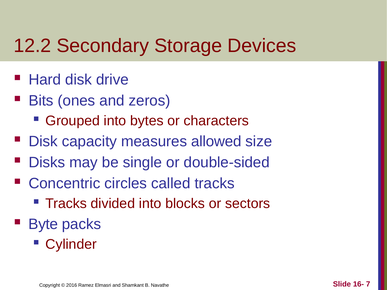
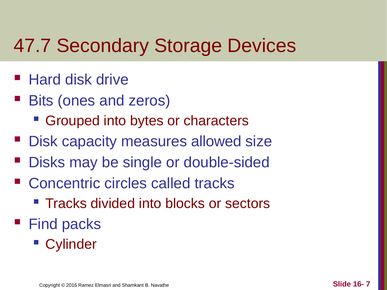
12.2: 12.2 -> 47.7 (32, 46)
Byte: Byte -> Find (43, 224)
